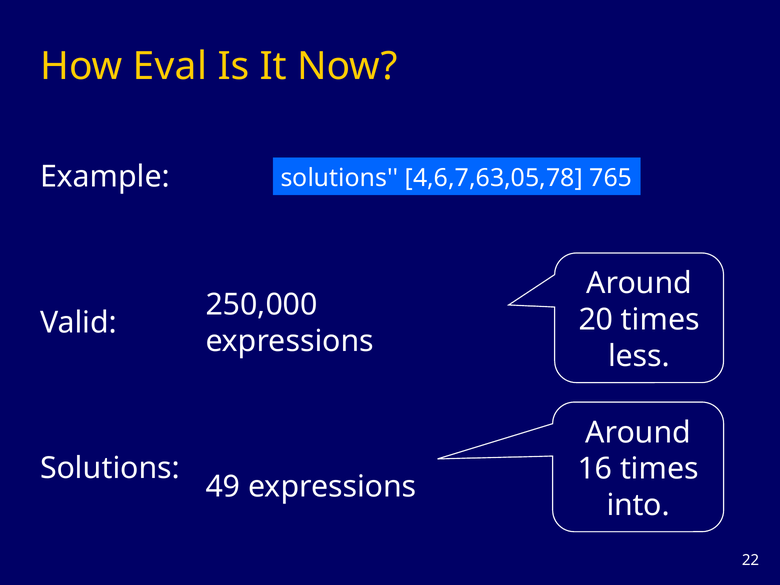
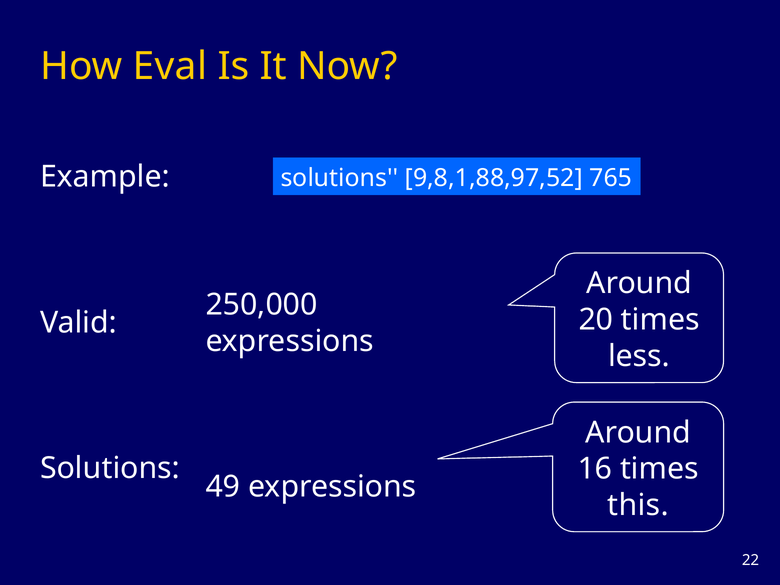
4,6,7,63,05,78: 4,6,7,63,05,78 -> 9,8,1,88,97,52 (494, 178)
into: into -> this (638, 505)
